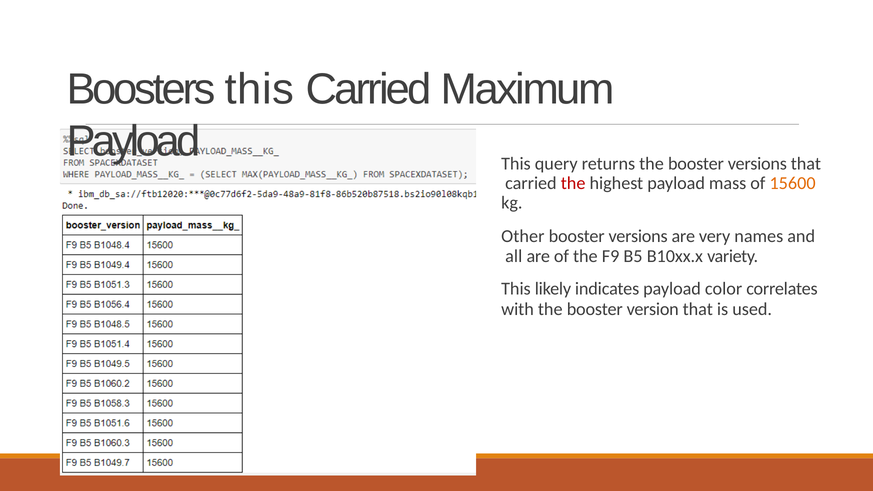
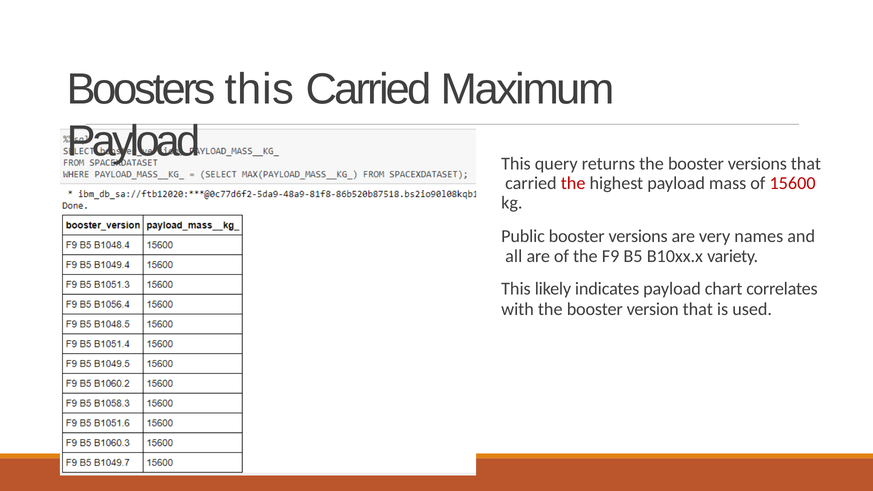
15600 colour: orange -> red (793, 183)
Other: Other -> Public (523, 236)
color: color -> chart (724, 289)
